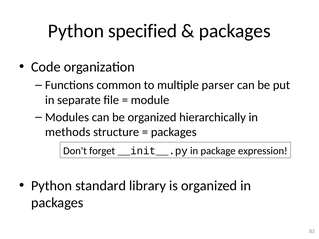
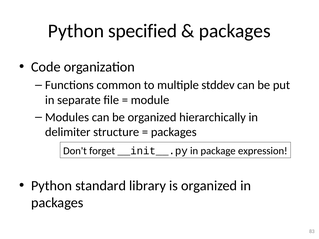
parser: parser -> stddev (218, 85)
methods: methods -> delimiter (68, 132)
